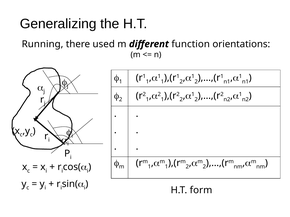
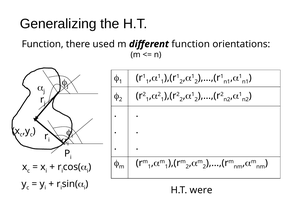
Running: Running -> Function (43, 44)
form: form -> were (201, 191)
